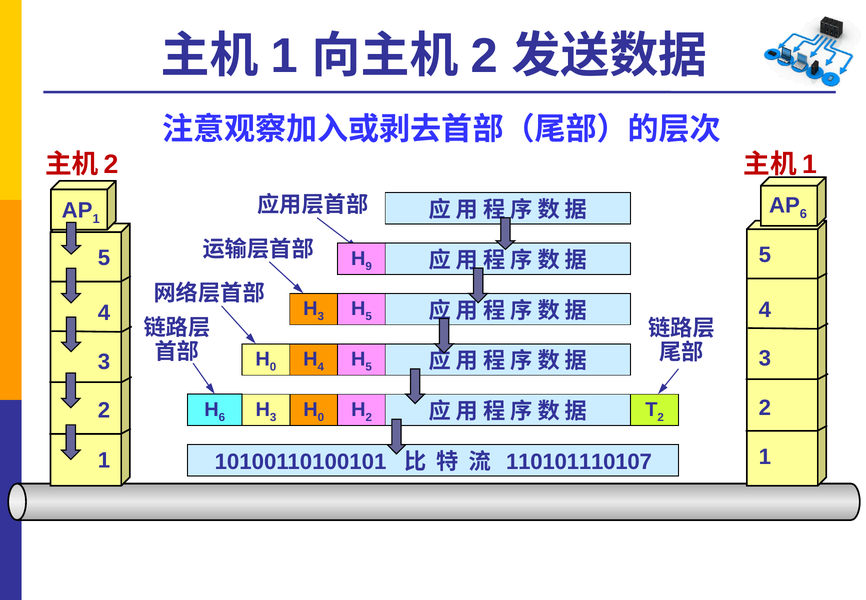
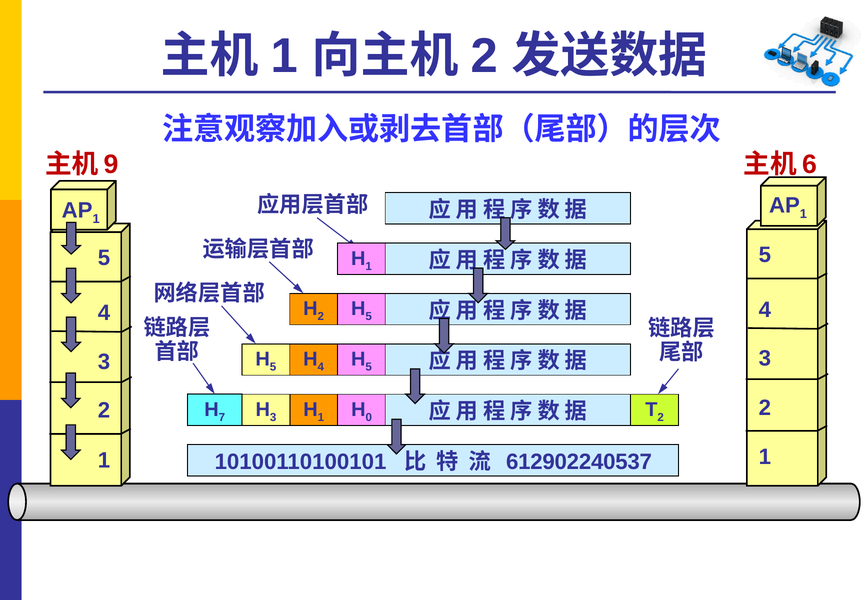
2: 2 -> 9 (111, 164)
1: 1 -> 6 (809, 164)
6: 6 -> 1 (803, 214)
9: 9 -> 1 (369, 266)
3: 3 -> 2 (321, 316)
0: 0 -> 5 (273, 367)
6: 6 -> 7 (222, 417)
0: 0 -> 1 (321, 417)
2: 2 -> 0 (369, 417)
110101110107: 110101110107 -> 612902240537 (579, 461)
